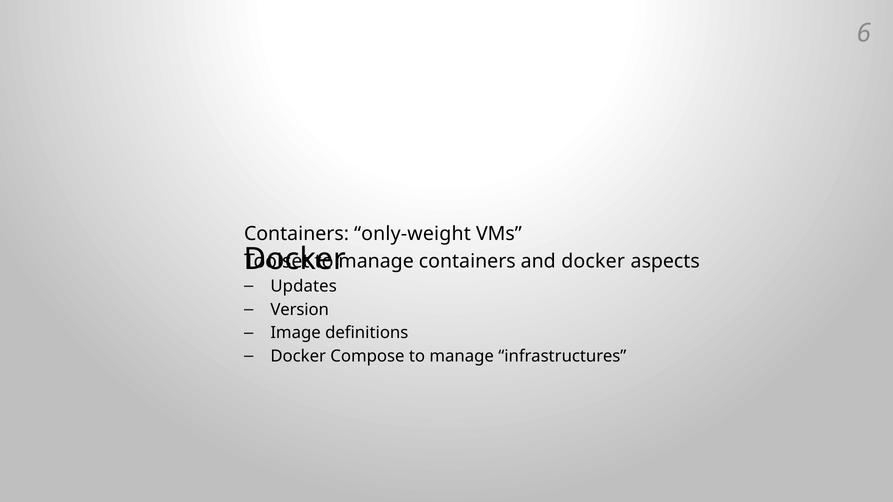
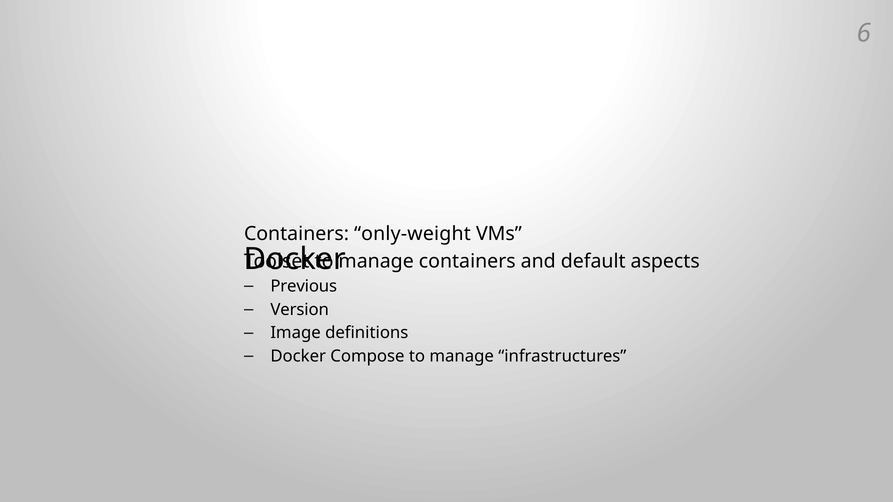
and docker: docker -> default (593, 261)
Updates: Updates -> Previous (304, 286)
